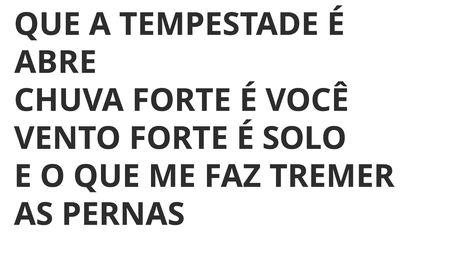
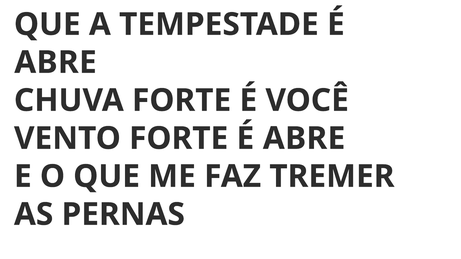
FORTE É SOLO: SOLO -> ABRE (304, 139)
